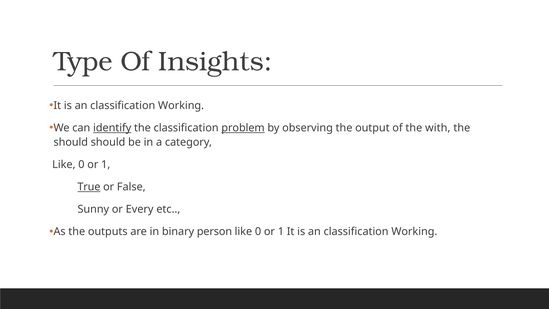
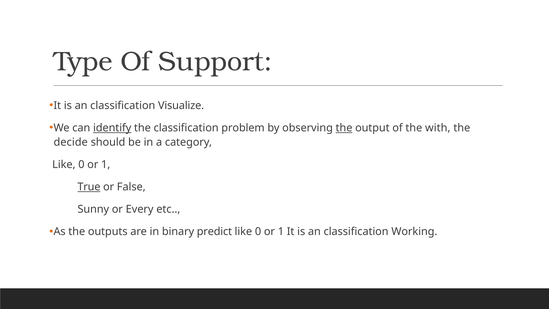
Insights: Insights -> Support (215, 61)
Working: Working -> Visualize (181, 106)
problem underline: present -> none (243, 128)
the underline: none -> present (344, 128)
should: should -> decide (71, 142)
person: person -> predict (214, 232)
